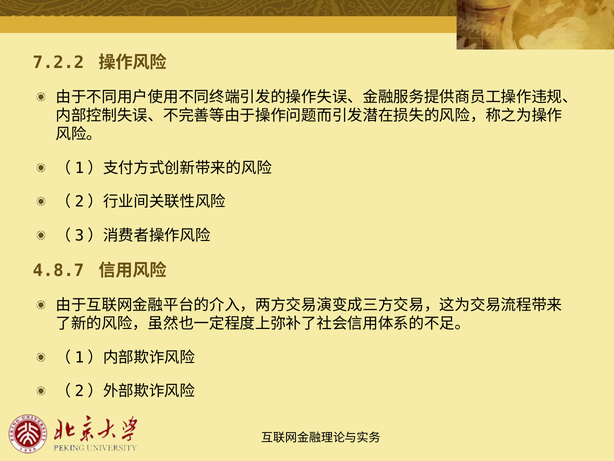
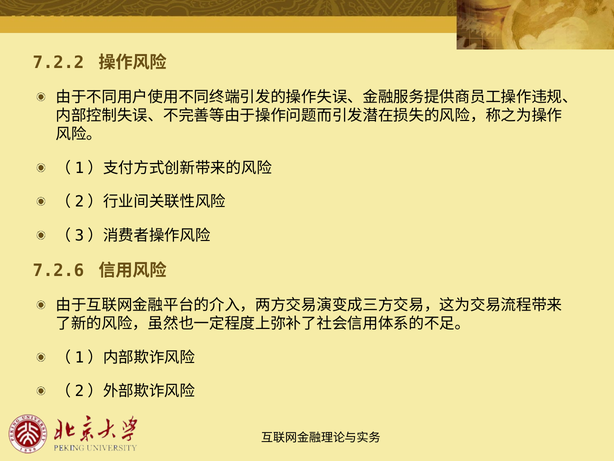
4.8.7: 4.8.7 -> 7.2.6 (58, 270)
